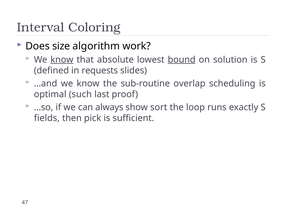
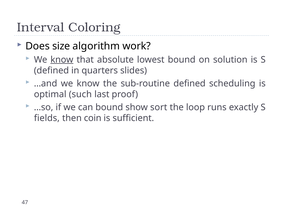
bound underline: present -> none (182, 59)
requests: requests -> quarters (100, 70)
sub-routine overlap: overlap -> defined (190, 83)
can always: always -> bound (109, 107)
pick: pick -> coin (93, 118)
